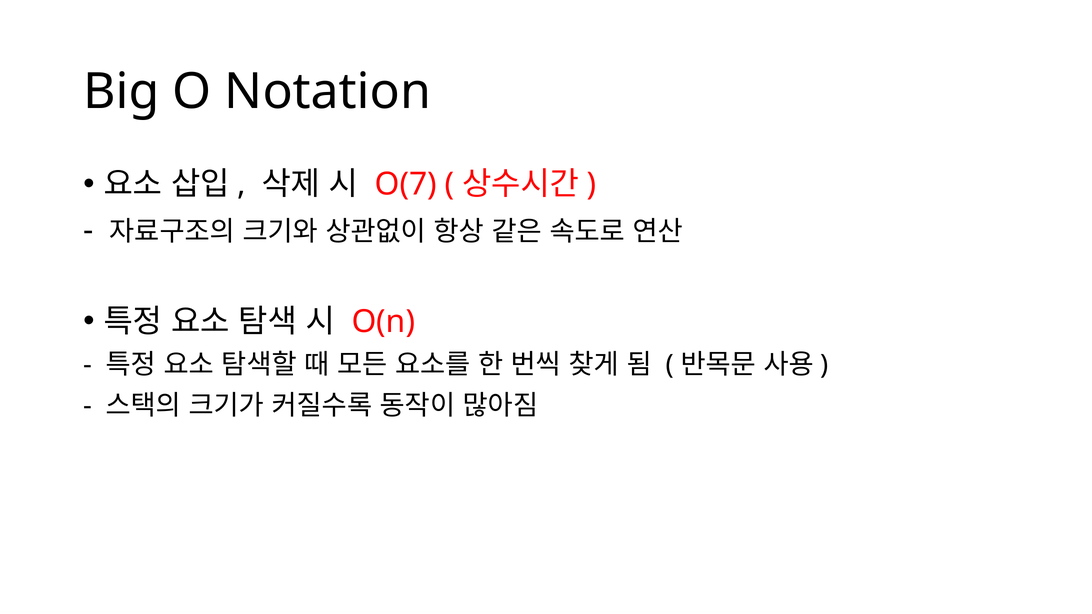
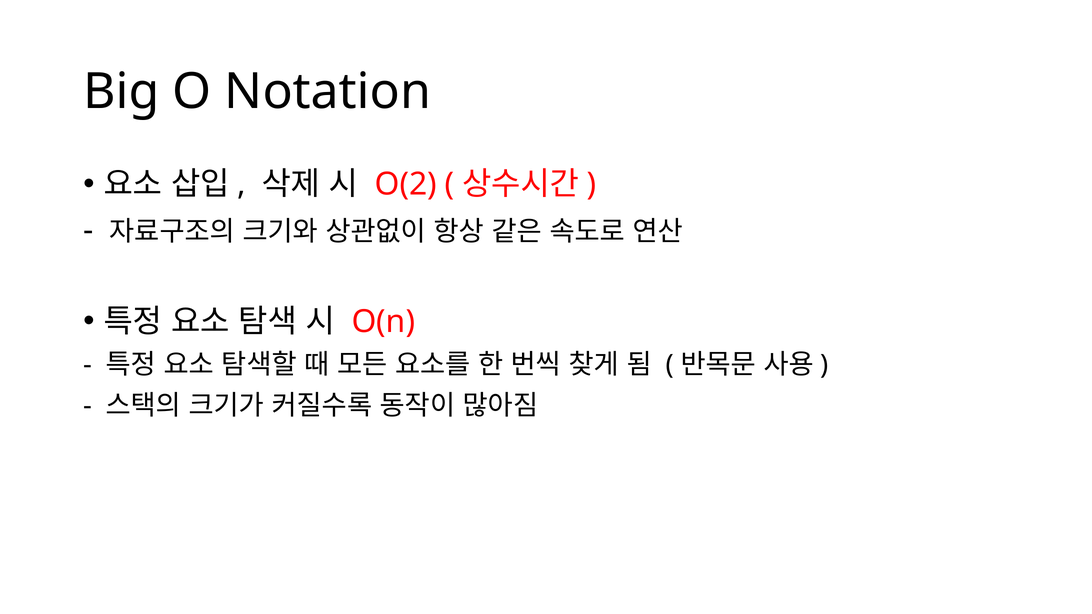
O(7: O(7 -> O(2 (406, 185)
